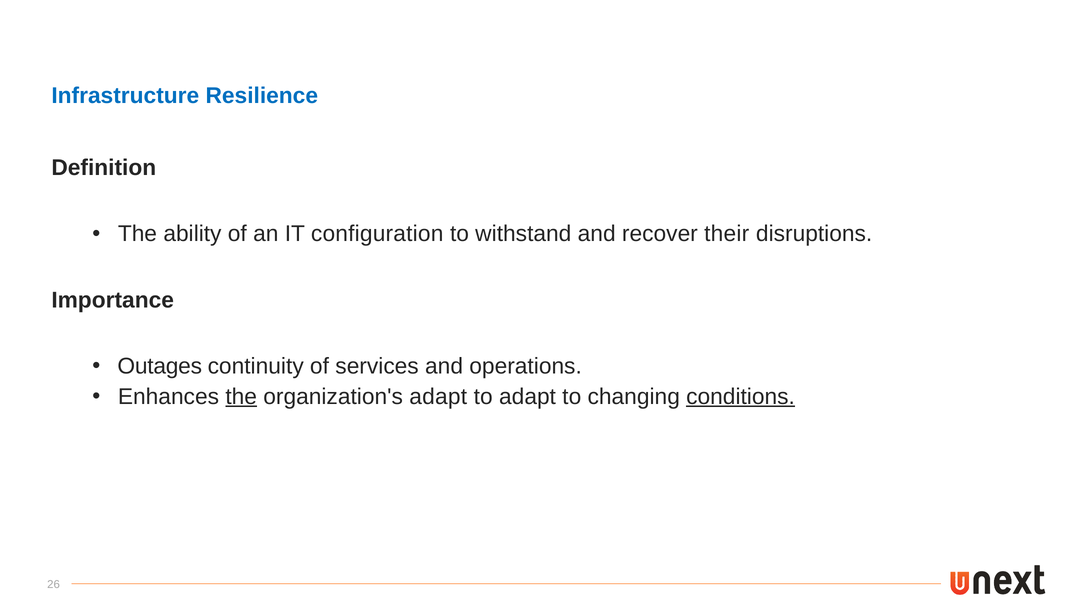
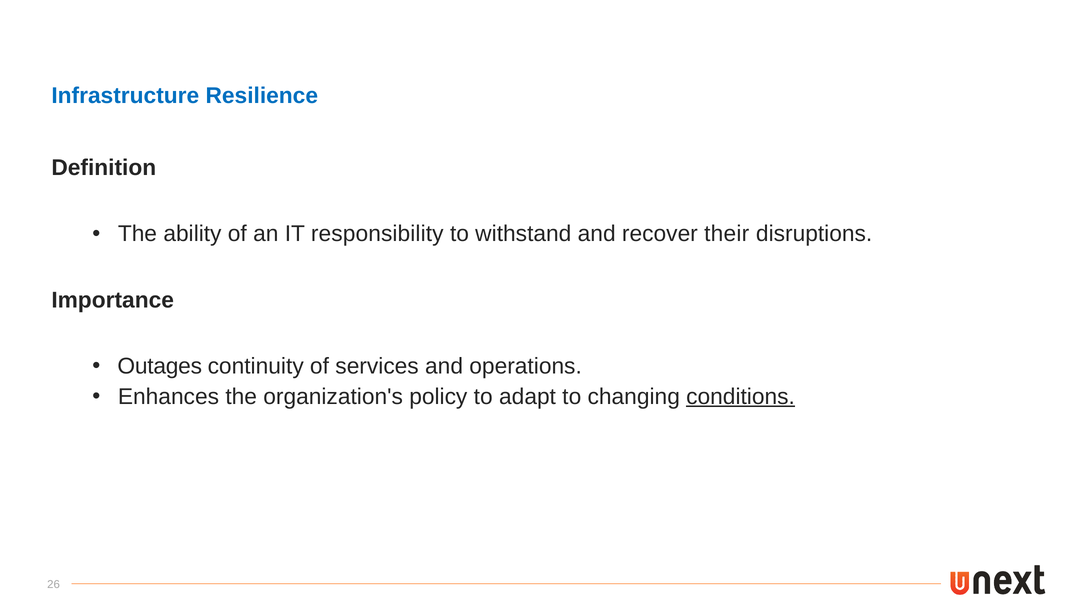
configuration: configuration -> responsibility (377, 234)
the underline: present -> none (241, 396)
organization's adapt: adapt -> policy (438, 396)
